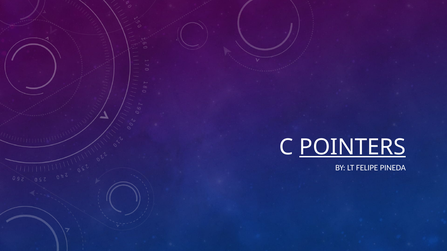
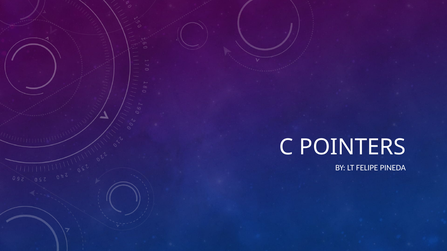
POINTERS underline: present -> none (352, 147)
